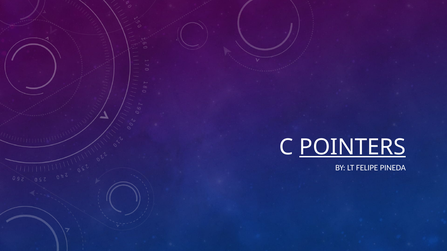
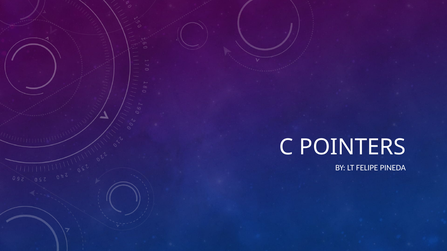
POINTERS underline: present -> none (352, 147)
